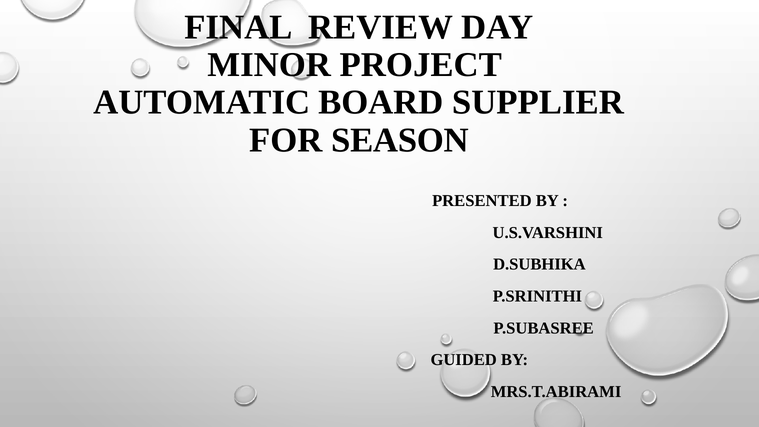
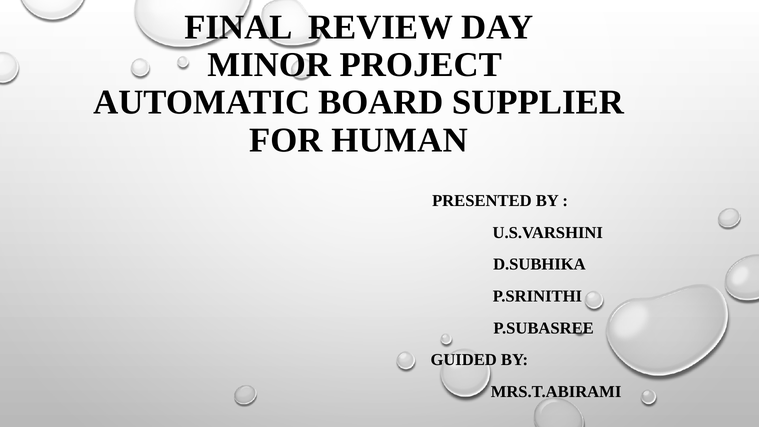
SEASON: SEASON -> HUMAN (400, 140)
